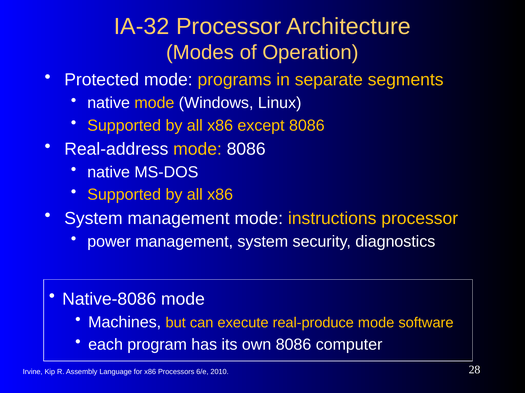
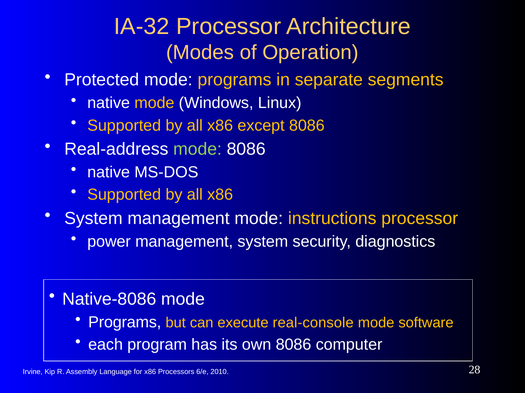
mode colour: yellow -> light green (198, 149)
Machines: Machines -> Programs (125, 323)
real-produce: real-produce -> real-console (313, 323)
